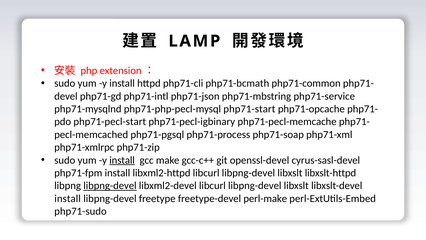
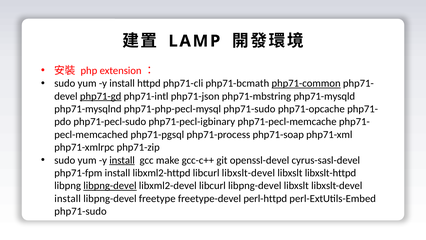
php71-common underline: none -> present (306, 83)
php71-gd underline: none -> present (101, 96)
php71-service: php71-service -> php71-mysqld (324, 96)
php71-php-pecl-mysql php71-start: php71-start -> php71-sudo (249, 109)
php71-pecl-start: php71-pecl-start -> php71-pecl-sudo (110, 122)
libpng-devel: libpng-devel -> libxslt-devel (248, 173)
perl-make: perl-make -> perl-httpd (265, 198)
